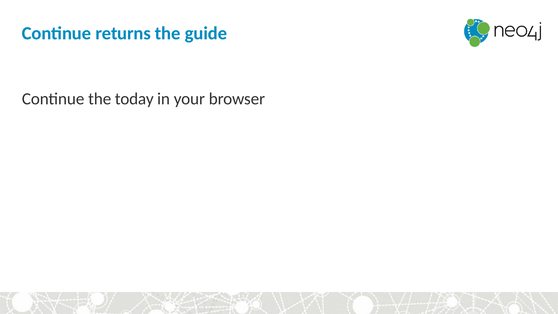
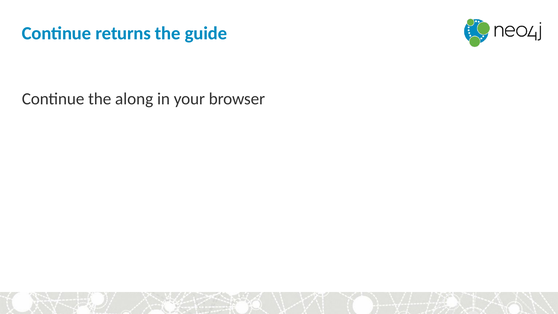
today: today -> along (134, 99)
